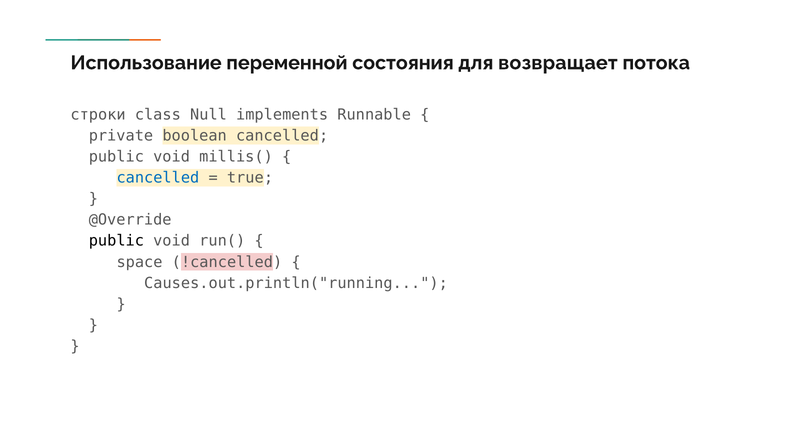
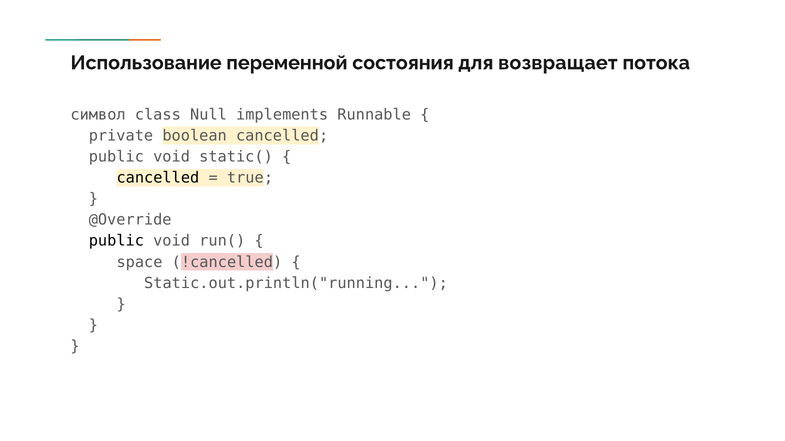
строки: строки -> символ (98, 115)
millis(: millis( -> static( (236, 157)
cancelled colour: blue -> black (158, 178)
Causes.out.println("running: Causes.out.println("running -> Static.out.println("running (296, 283)
